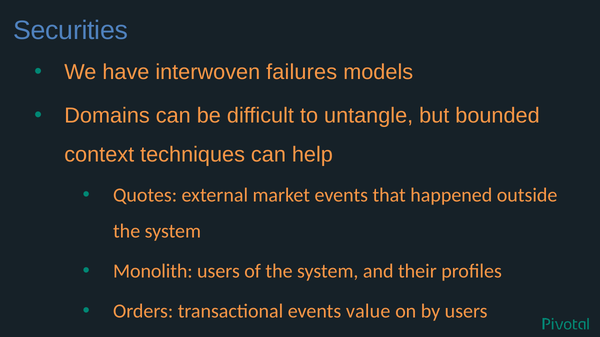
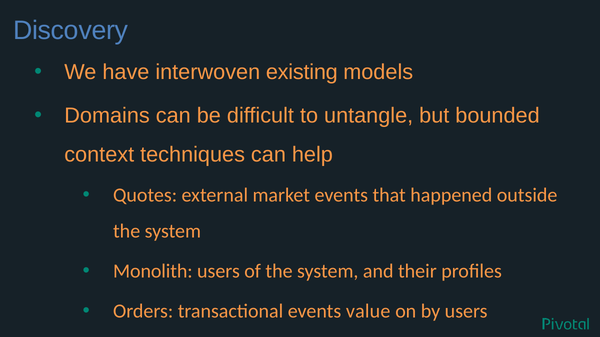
Securities: Securities -> Discovery (71, 31)
failures: failures -> existing (302, 72)
